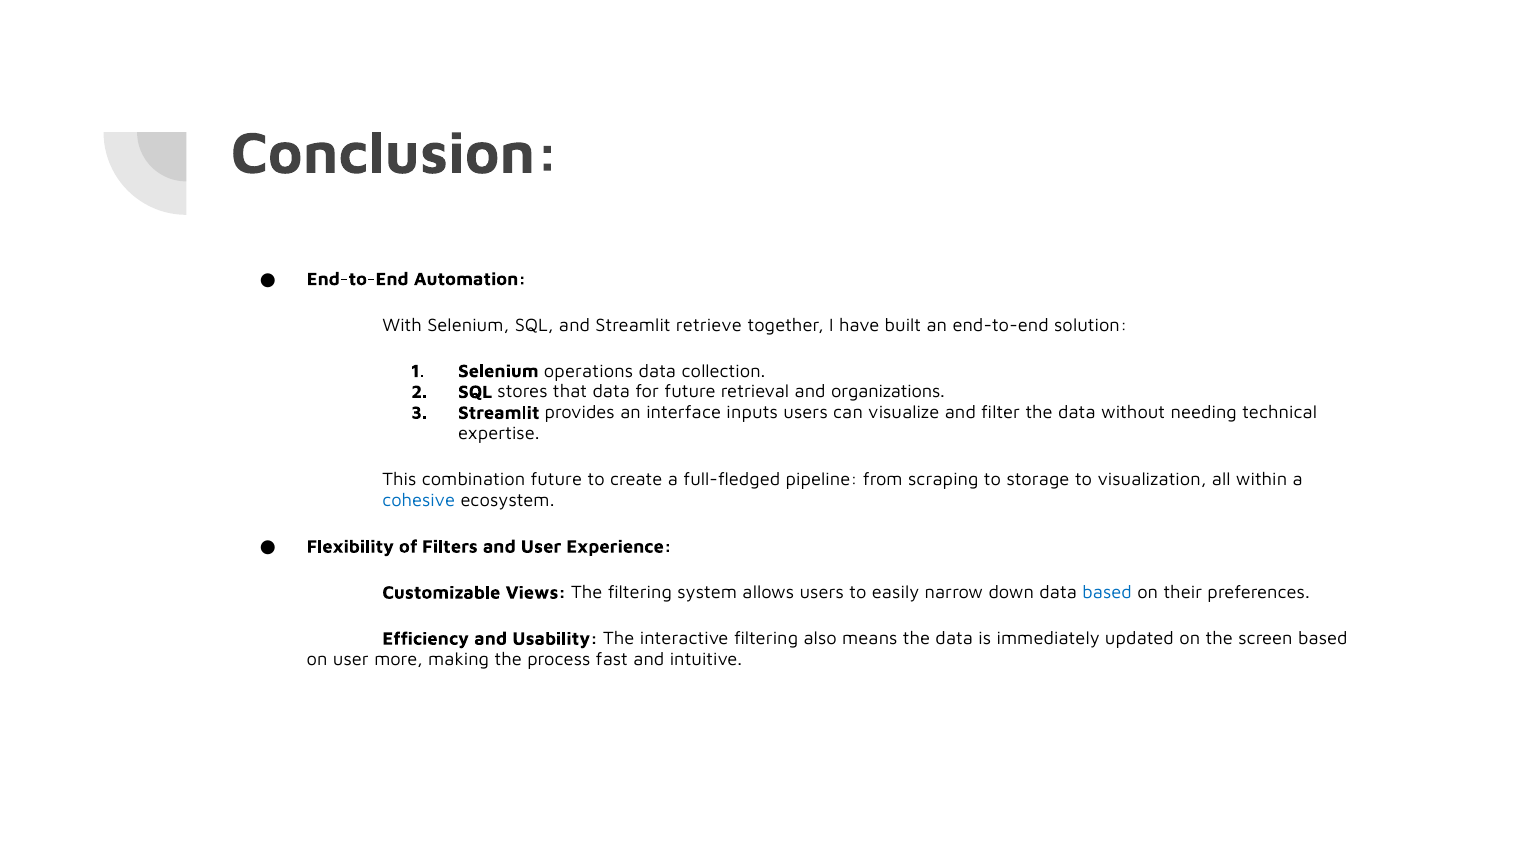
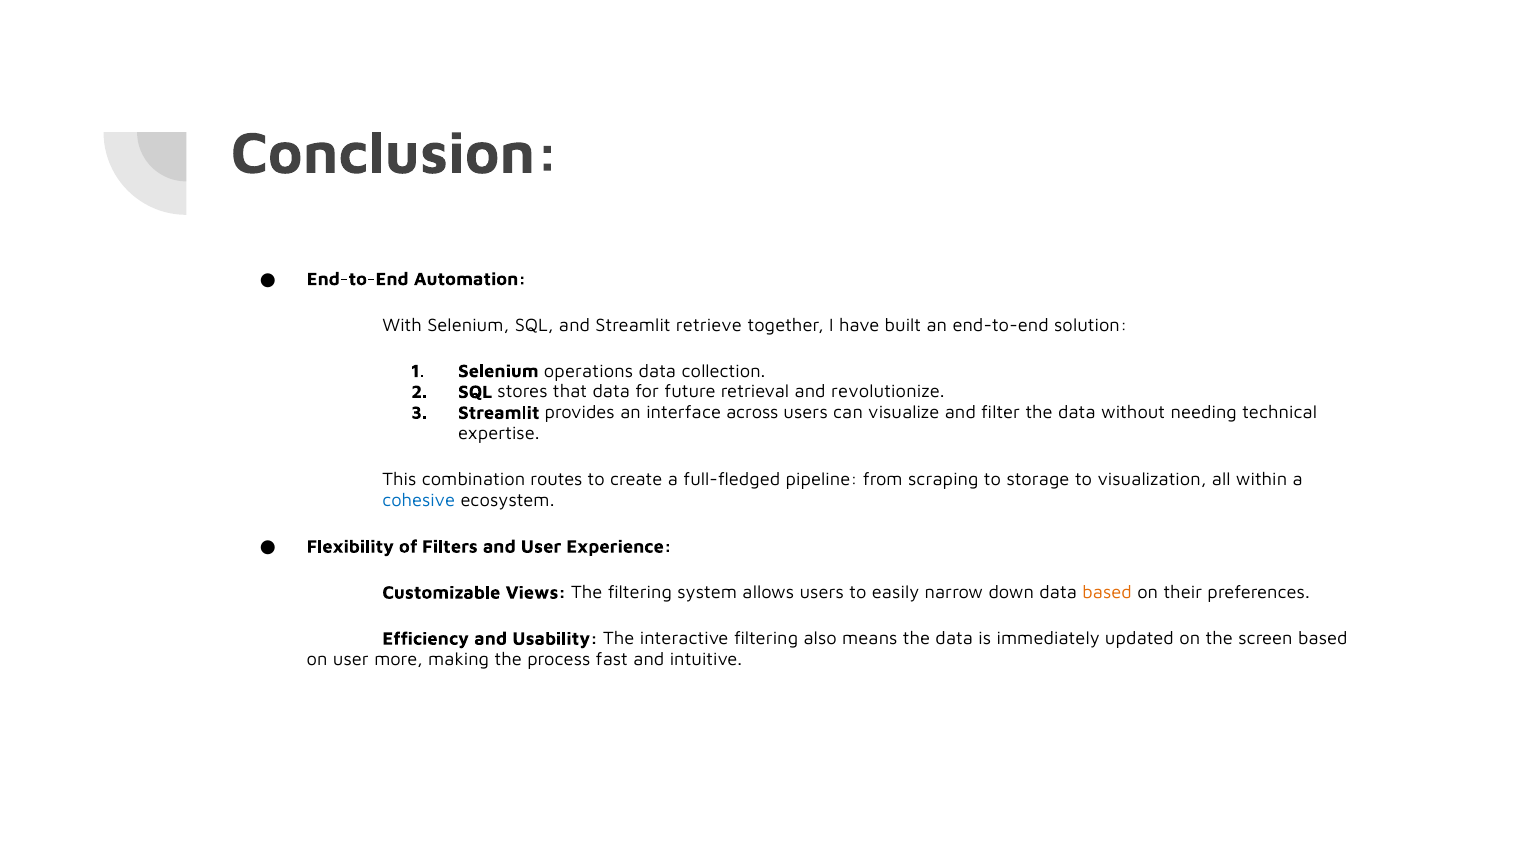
organizations: organizations -> revolutionize (888, 392)
inputs: inputs -> across (752, 413)
combination future: future -> routes (556, 480)
based colour: blue -> orange (1107, 593)
